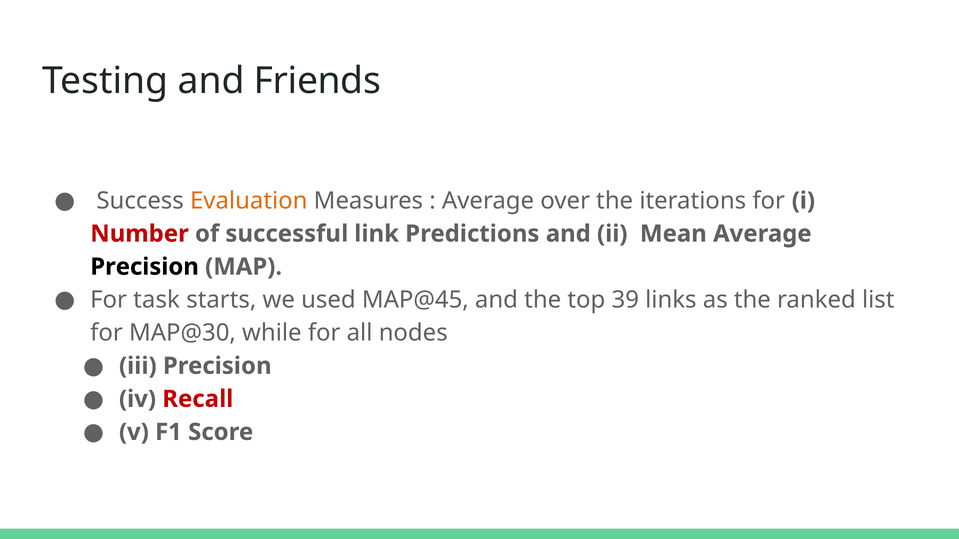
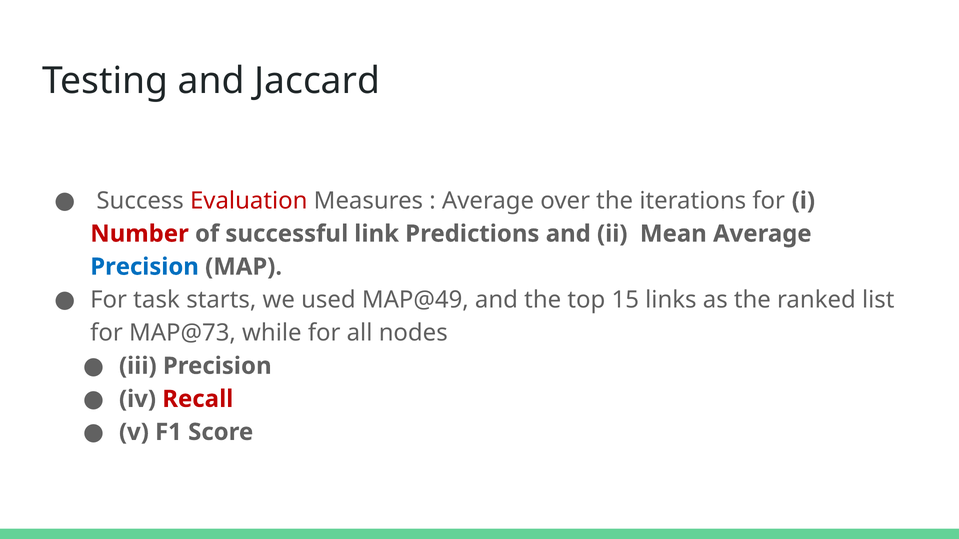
Friends: Friends -> Jaccard (317, 81)
Evaluation colour: orange -> red (249, 201)
Precision colour: black -> blue (145, 267)
MAP@45: MAP@45 -> MAP@49 (415, 300)
39: 39 -> 15 (625, 300)
MAP@30: MAP@30 -> MAP@73 (182, 333)
